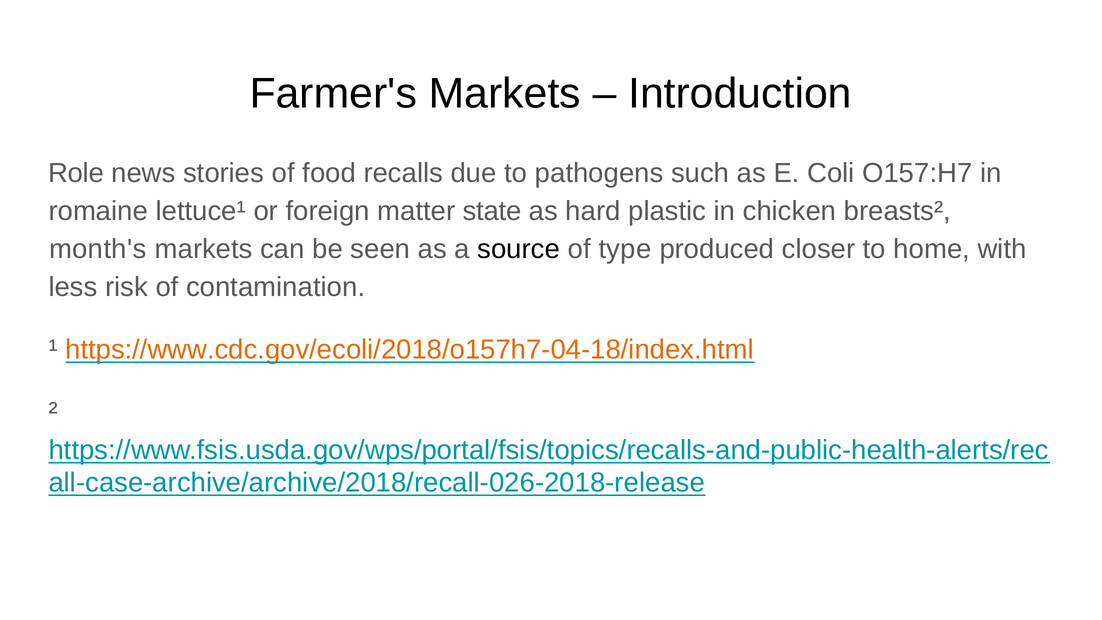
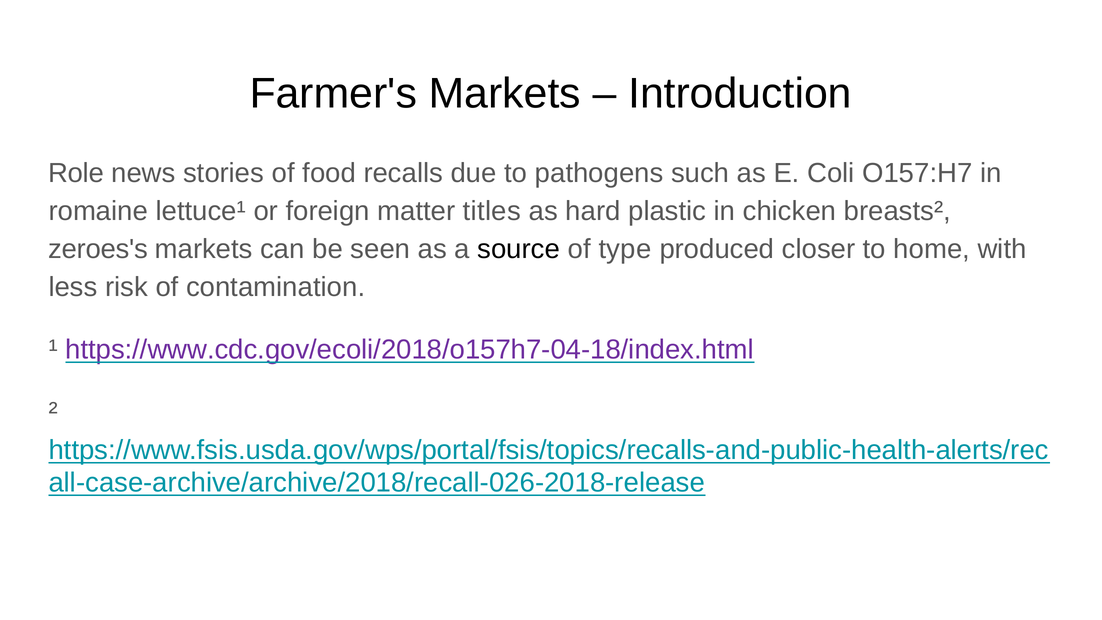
state: state -> titles (492, 211)
month's: month's -> zeroes's (98, 249)
https://www.cdc.gov/ecoli/2018/o157h7-04-18/index.html colour: orange -> purple (409, 350)
